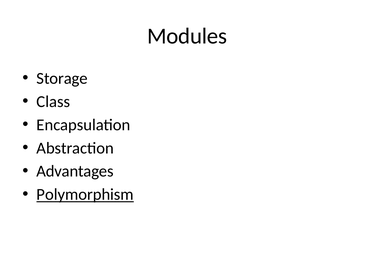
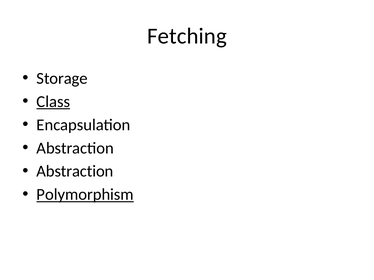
Modules: Modules -> Fetching (187, 36)
Class underline: none -> present (53, 102)
Advantages: Advantages -> Abstraction (75, 172)
